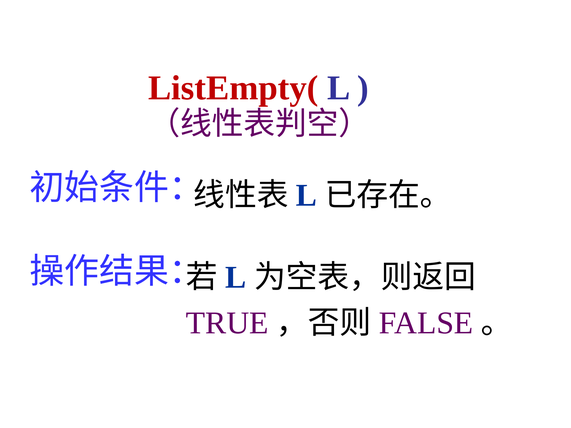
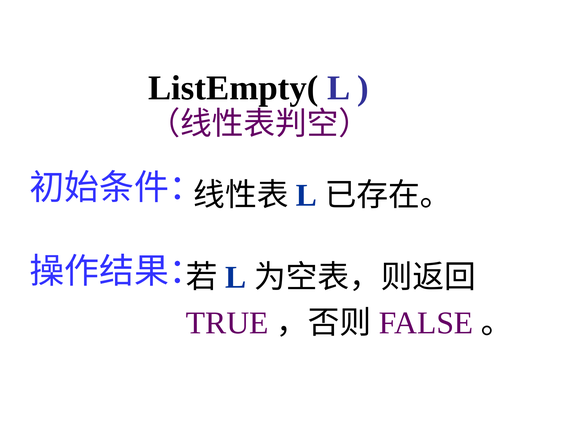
ListEmpty( colour: red -> black (233, 88)
